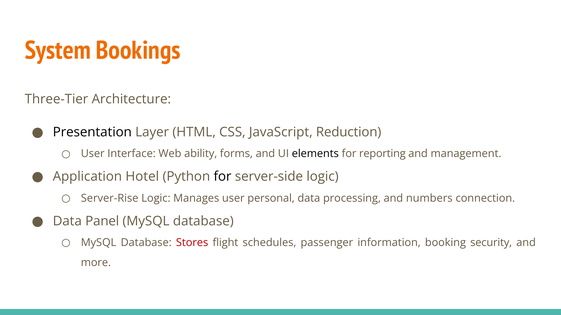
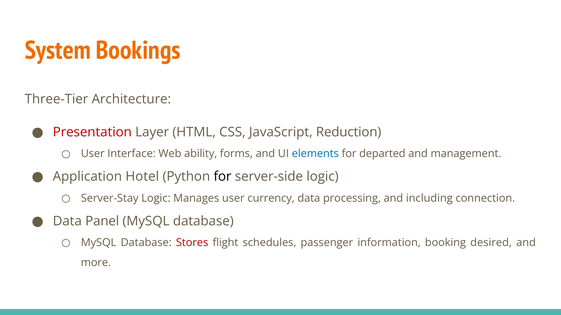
Presentation colour: black -> red (92, 132)
elements colour: black -> blue (315, 154)
reporting: reporting -> departed (382, 154)
Server-Rise: Server-Rise -> Server-Stay (110, 198)
personal: personal -> currency (271, 198)
numbers: numbers -> including (429, 198)
security: security -> desired (491, 243)
